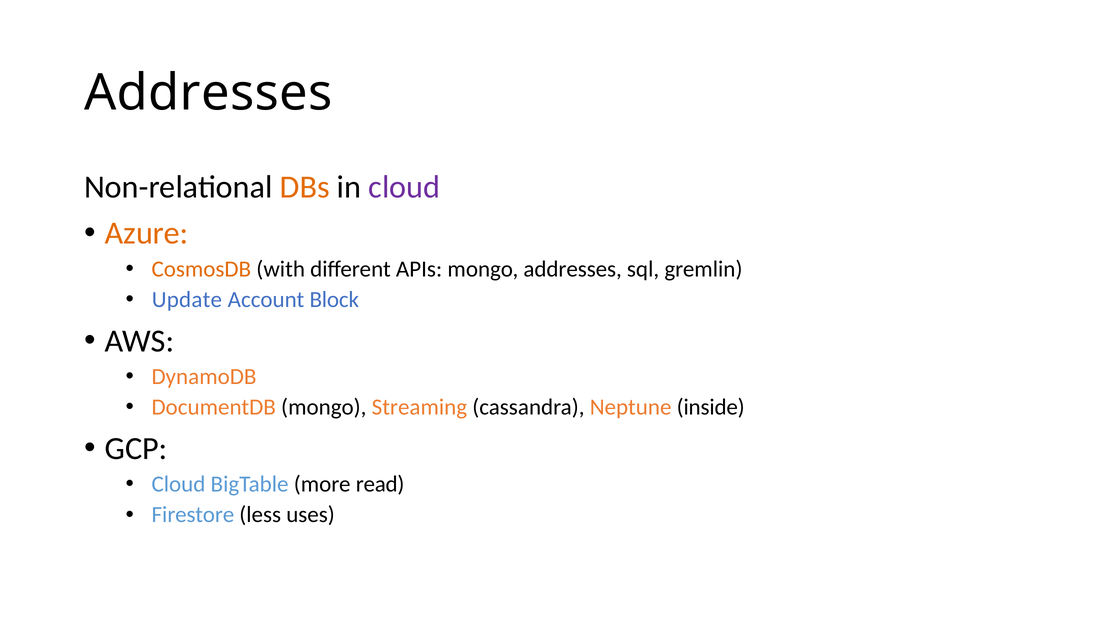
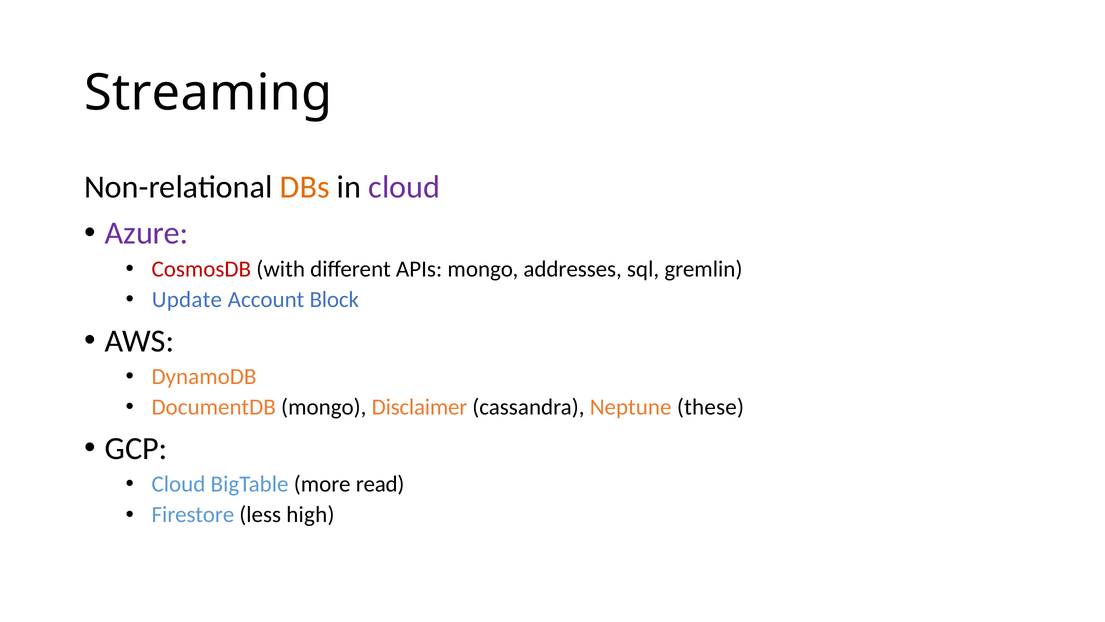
Addresses: Addresses -> Streaming (208, 93)
Azure colour: orange -> purple (147, 233)
CosmosDB colour: orange -> red (201, 269)
Streaming: Streaming -> Disclaimer (420, 407)
inside: inside -> these (711, 407)
uses: uses -> high (310, 514)
